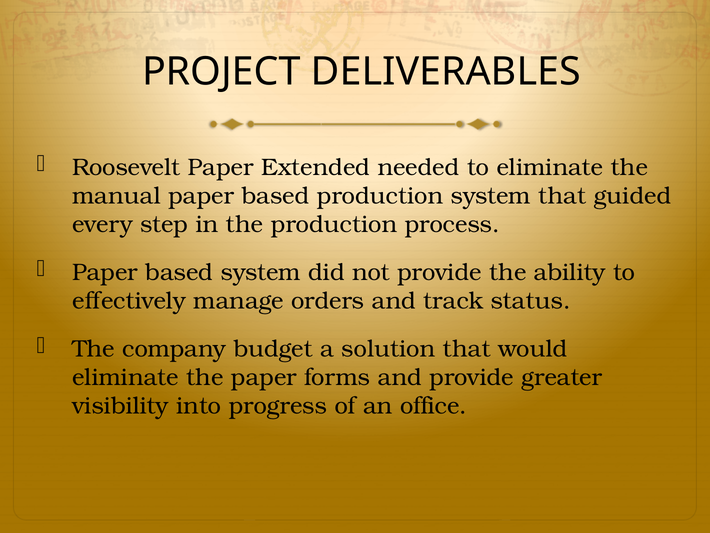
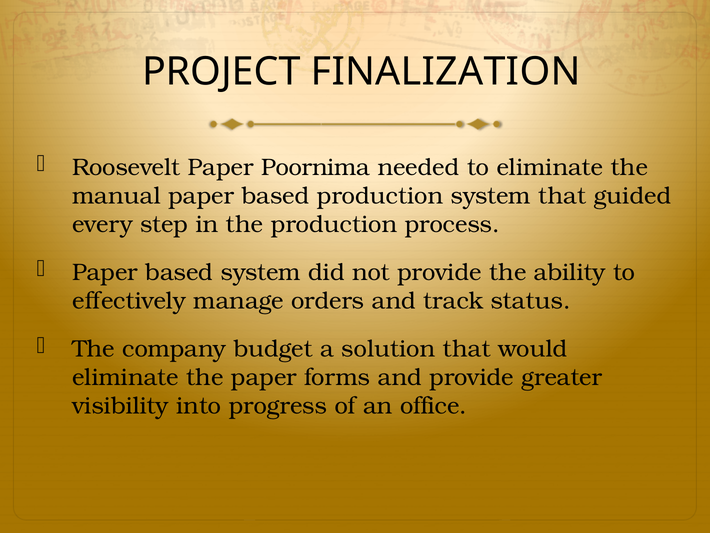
DELIVERABLES: DELIVERABLES -> FINALIZATION (446, 72)
Extended: Extended -> Poornima (316, 167)
